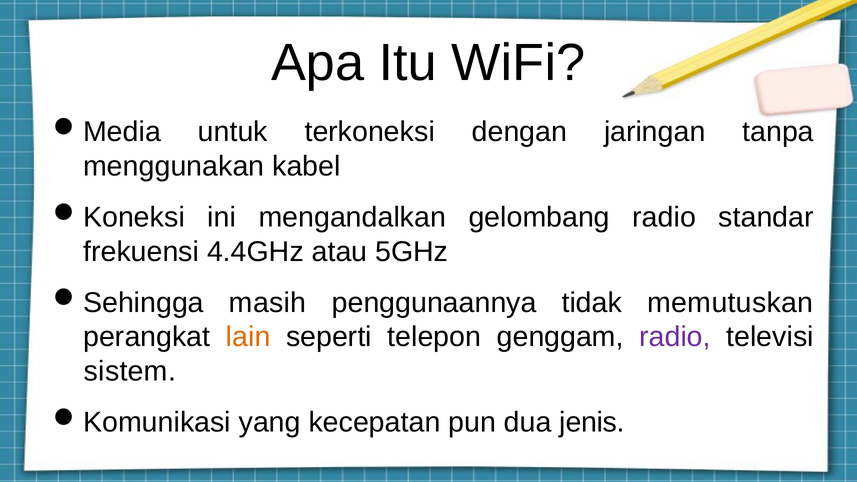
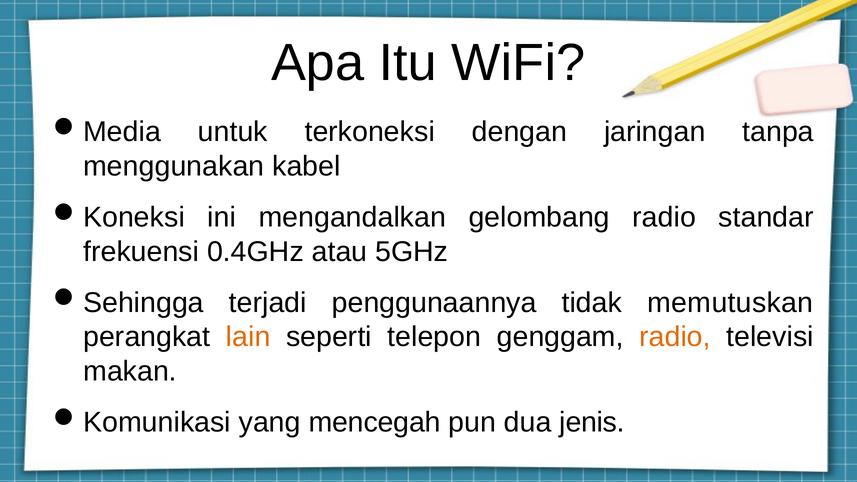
4.4GHz: 4.4GHz -> 0.4GHz (255, 252)
masih: masih -> terjadi (268, 303)
radio colour: purple -> orange (675, 337)
sistem: sistem -> makan (130, 371)
kecepatan: kecepatan -> mencegah (375, 422)
